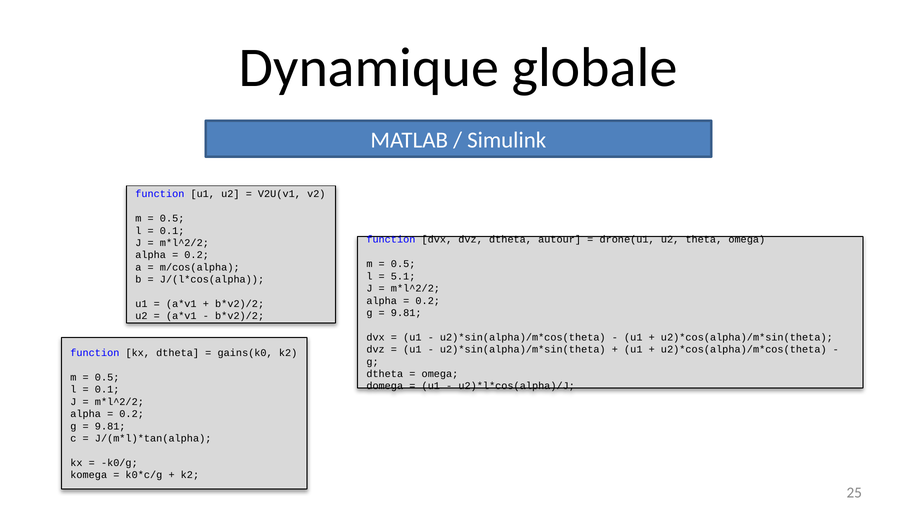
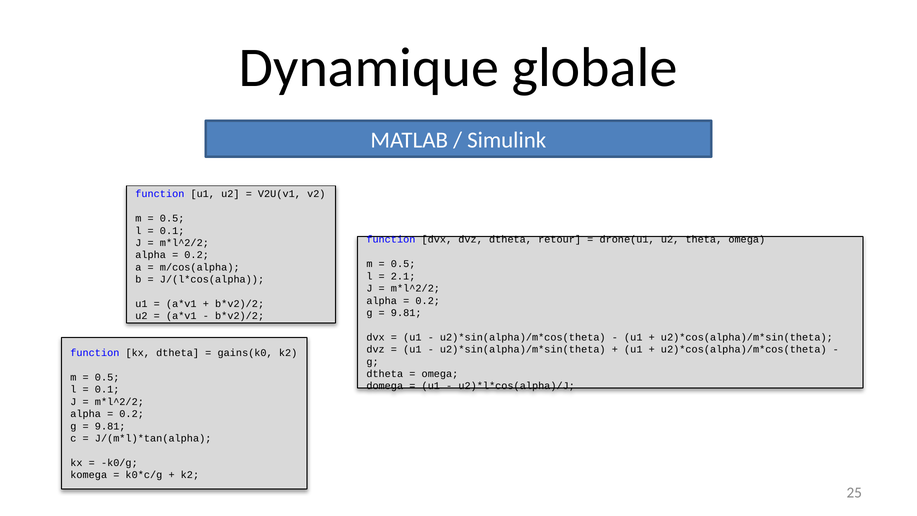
autour: autour -> retour (560, 240)
5.1: 5.1 -> 2.1 (403, 276)
